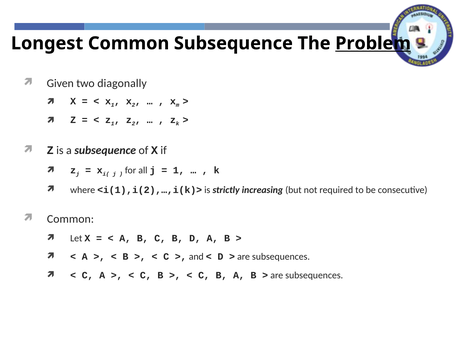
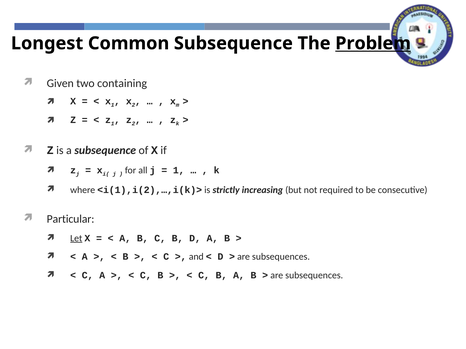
diagonally: diagonally -> containing (122, 83)
Common: Common -> Particular (71, 219)
Let underline: none -> present (76, 239)
